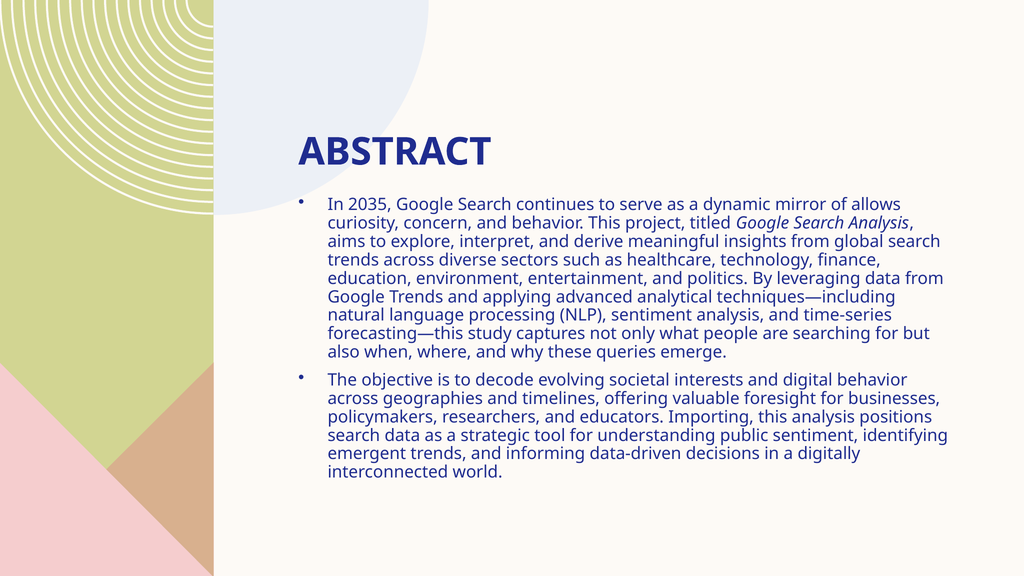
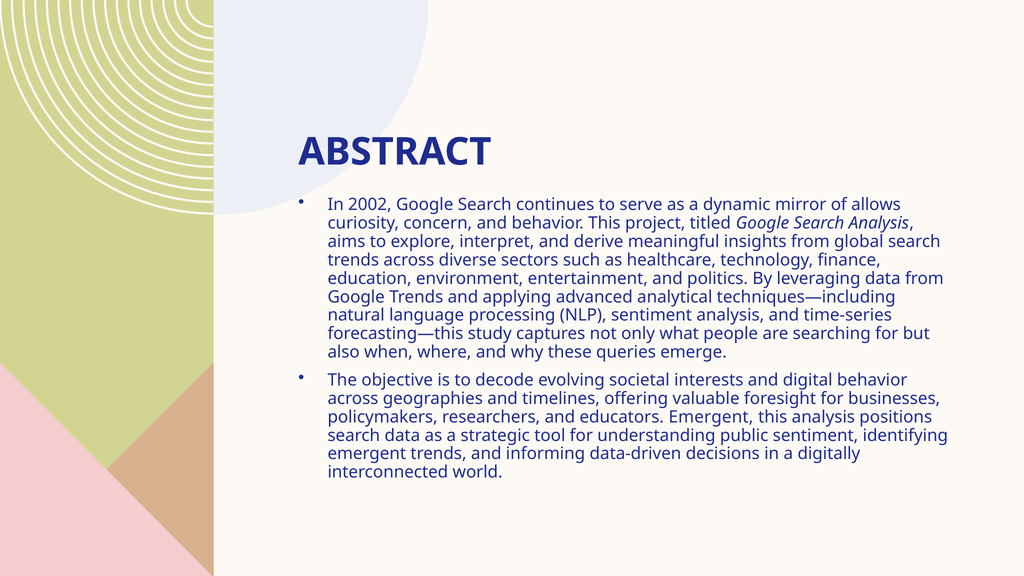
2035: 2035 -> 2002 (370, 205)
educators Importing: Importing -> Emergent (711, 417)
